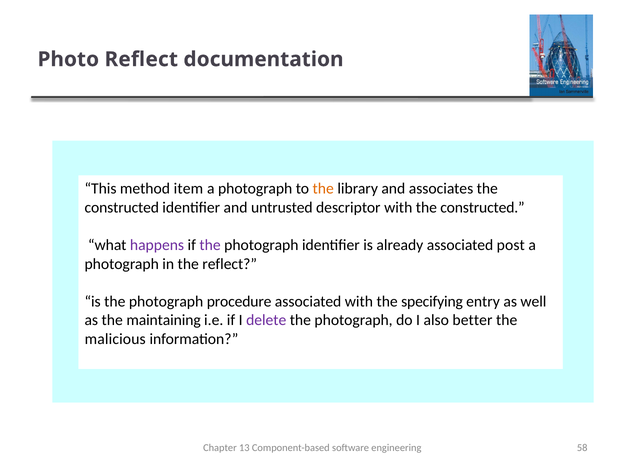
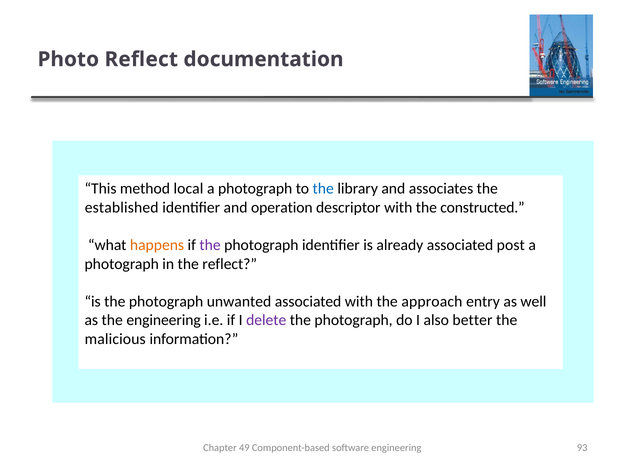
item: item -> local (188, 189)
the colour: orange -> blue (323, 189)
constructed: constructed -> established (122, 207)
untrusted: untrusted -> operation (282, 207)
happens colour: purple -> orange (157, 245)
procedure: procedure -> unwanted (239, 301)
specifying: specifying -> approach (432, 301)
the maintaining: maintaining -> engineering (164, 320)
13: 13 -> 49 (244, 448)
58: 58 -> 93 (582, 448)
